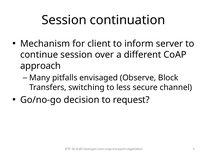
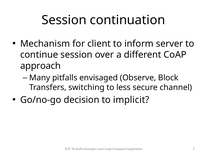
request: request -> implicit (131, 99)
